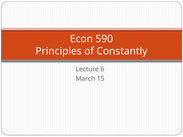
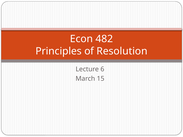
590: 590 -> 482 (104, 39)
Constantly: Constantly -> Resolution (122, 51)
